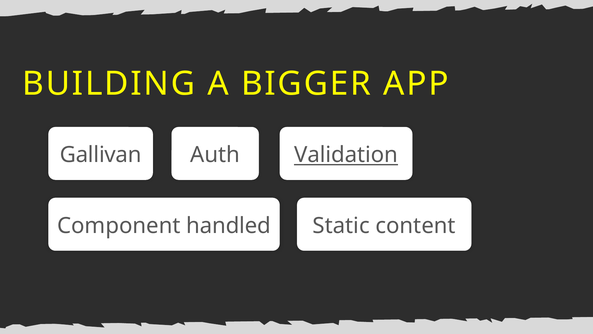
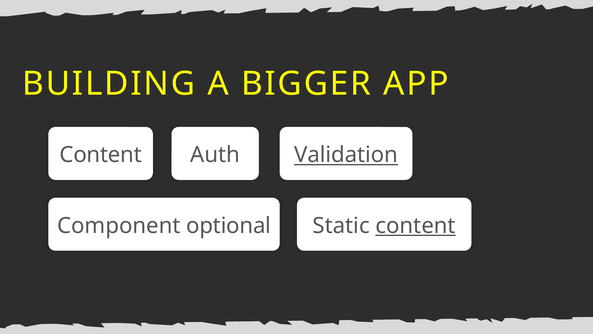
Gallivan: Gallivan -> Content (101, 155)
handled: handled -> optional (229, 225)
content underline: none -> present (416, 225)
